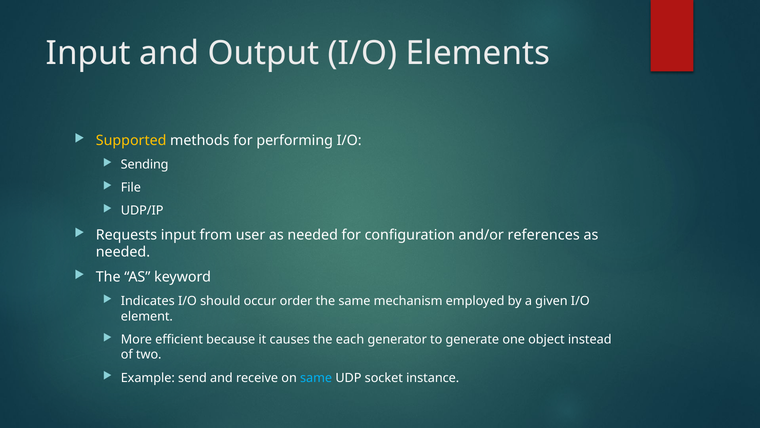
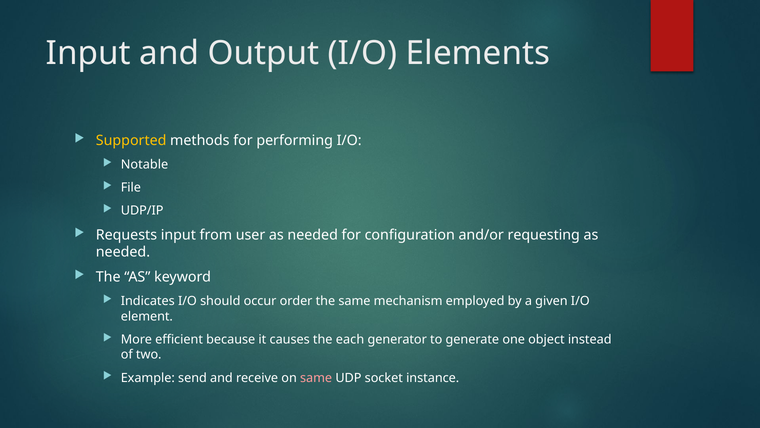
Sending: Sending -> Notable (145, 164)
references: references -> requesting (544, 235)
same colour: light blue -> pink (316, 377)
